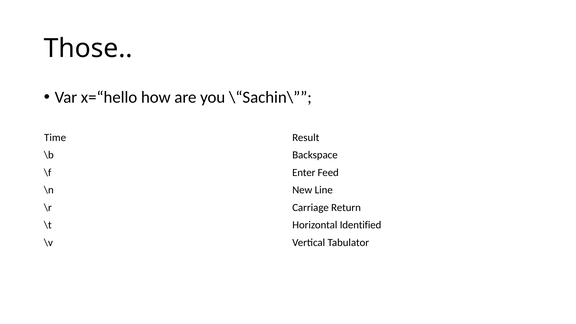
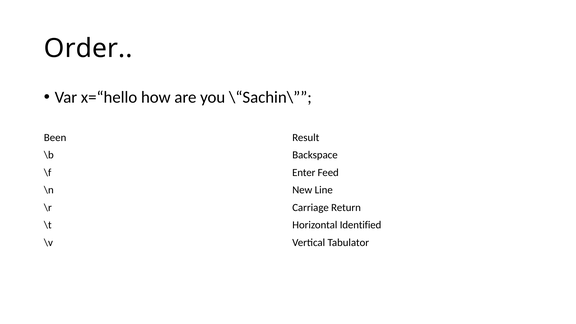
Those: Those -> Order (88, 48)
Time: Time -> Been (55, 137)
